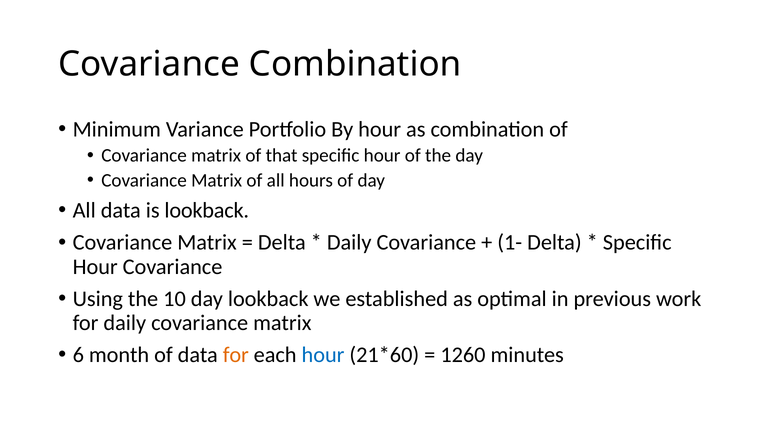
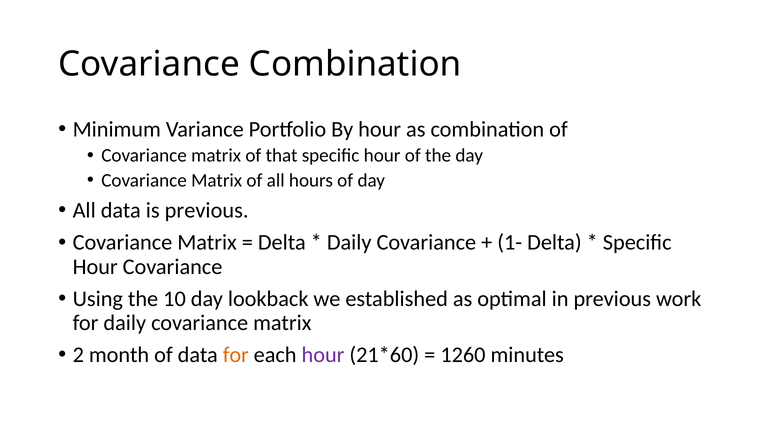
is lookback: lookback -> previous (207, 211)
6: 6 -> 2 (78, 355)
hour colour: blue -> purple (323, 355)
